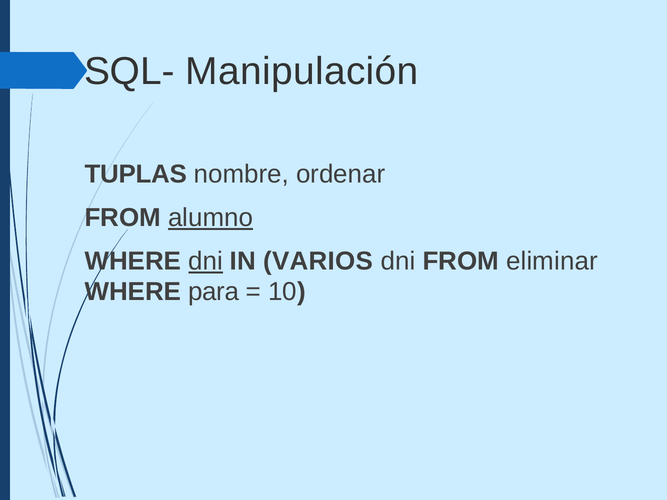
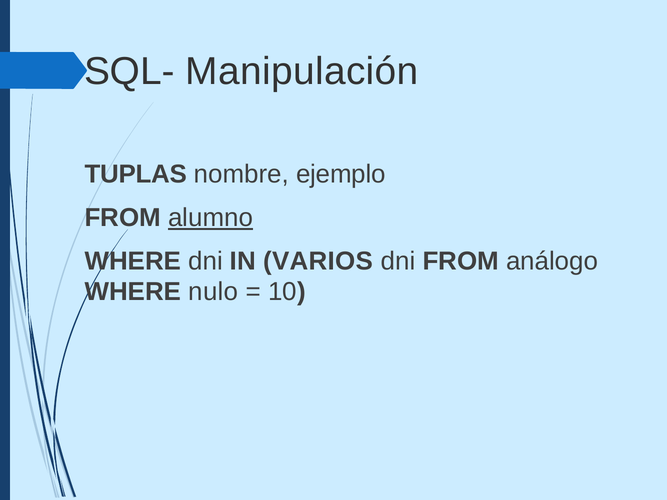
ordenar: ordenar -> ejemplo (341, 174)
dni underline: present -> none (206, 261)
eliminar: eliminar -> análogo (552, 261)
para: para -> nulo (213, 292)
